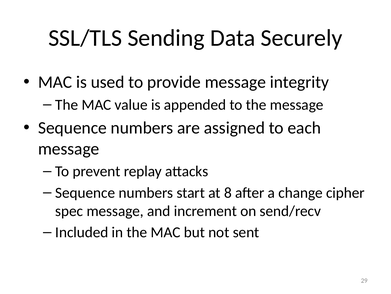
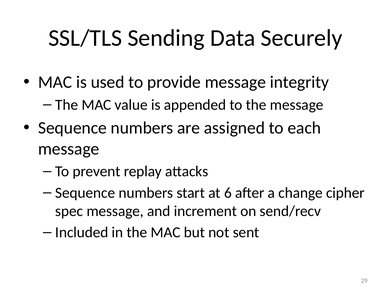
8: 8 -> 6 (228, 192)
